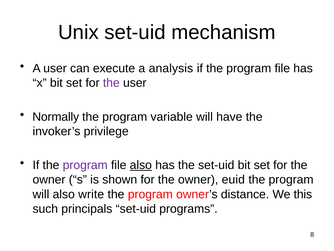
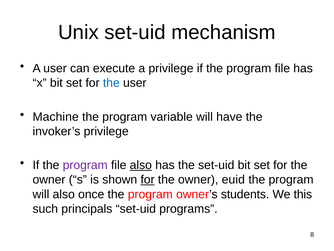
a analysis: analysis -> privilege (171, 68)
the colour: purple -> blue (111, 83)
Normally: Normally -> Machine (56, 117)
for underline: none -> present (148, 179)
write: write -> once (91, 194)
distance: distance -> students (245, 194)
